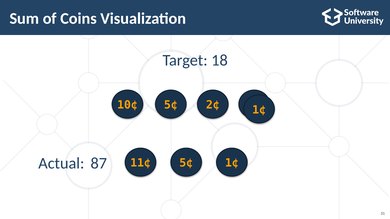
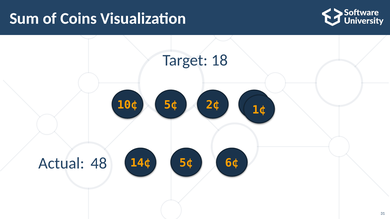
87: 87 -> 48 (99, 163)
11¢: 11¢ -> 14¢ (141, 163)
5¢ 1¢: 1¢ -> 6¢ (232, 163)
